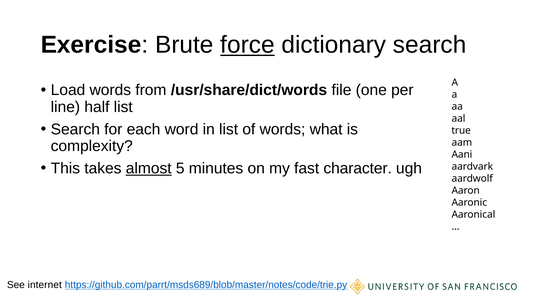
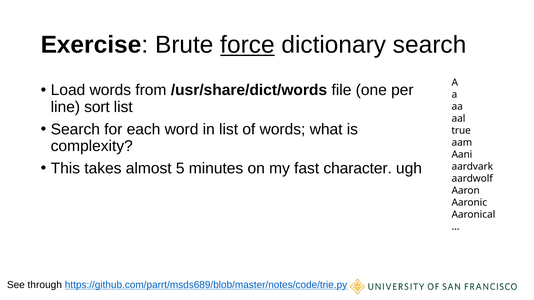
half: half -> sort (97, 107)
almost underline: present -> none (149, 169)
internet: internet -> through (45, 285)
